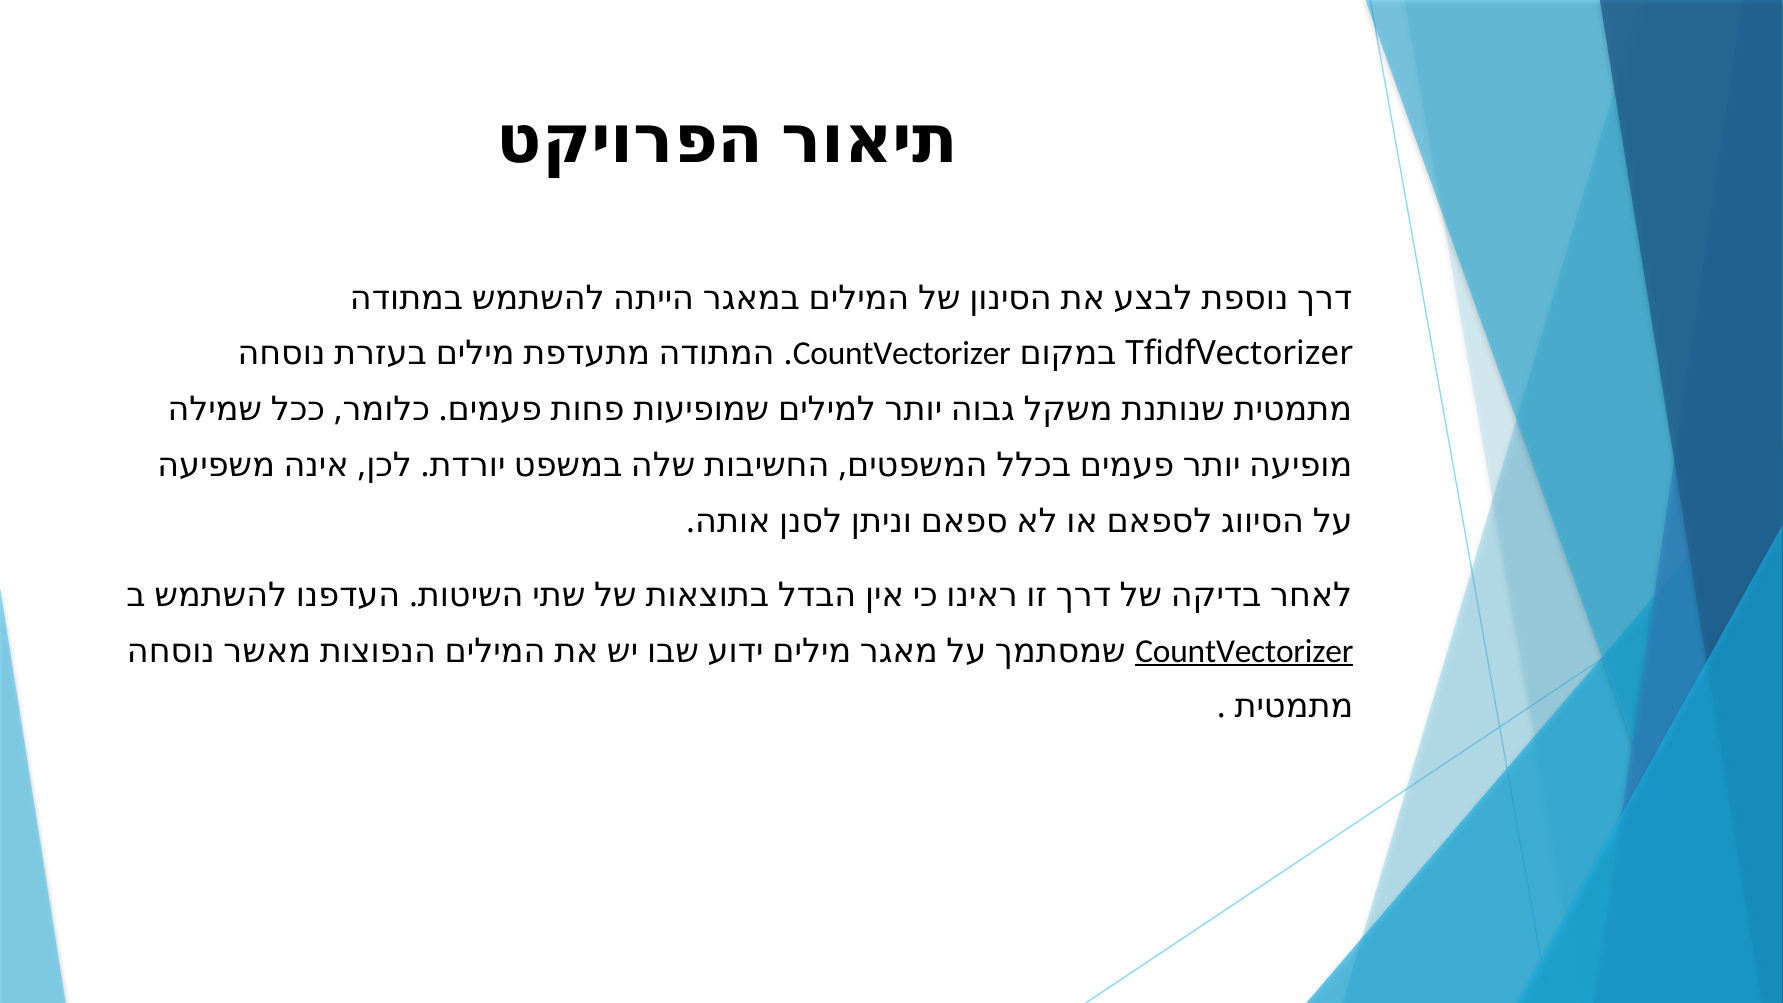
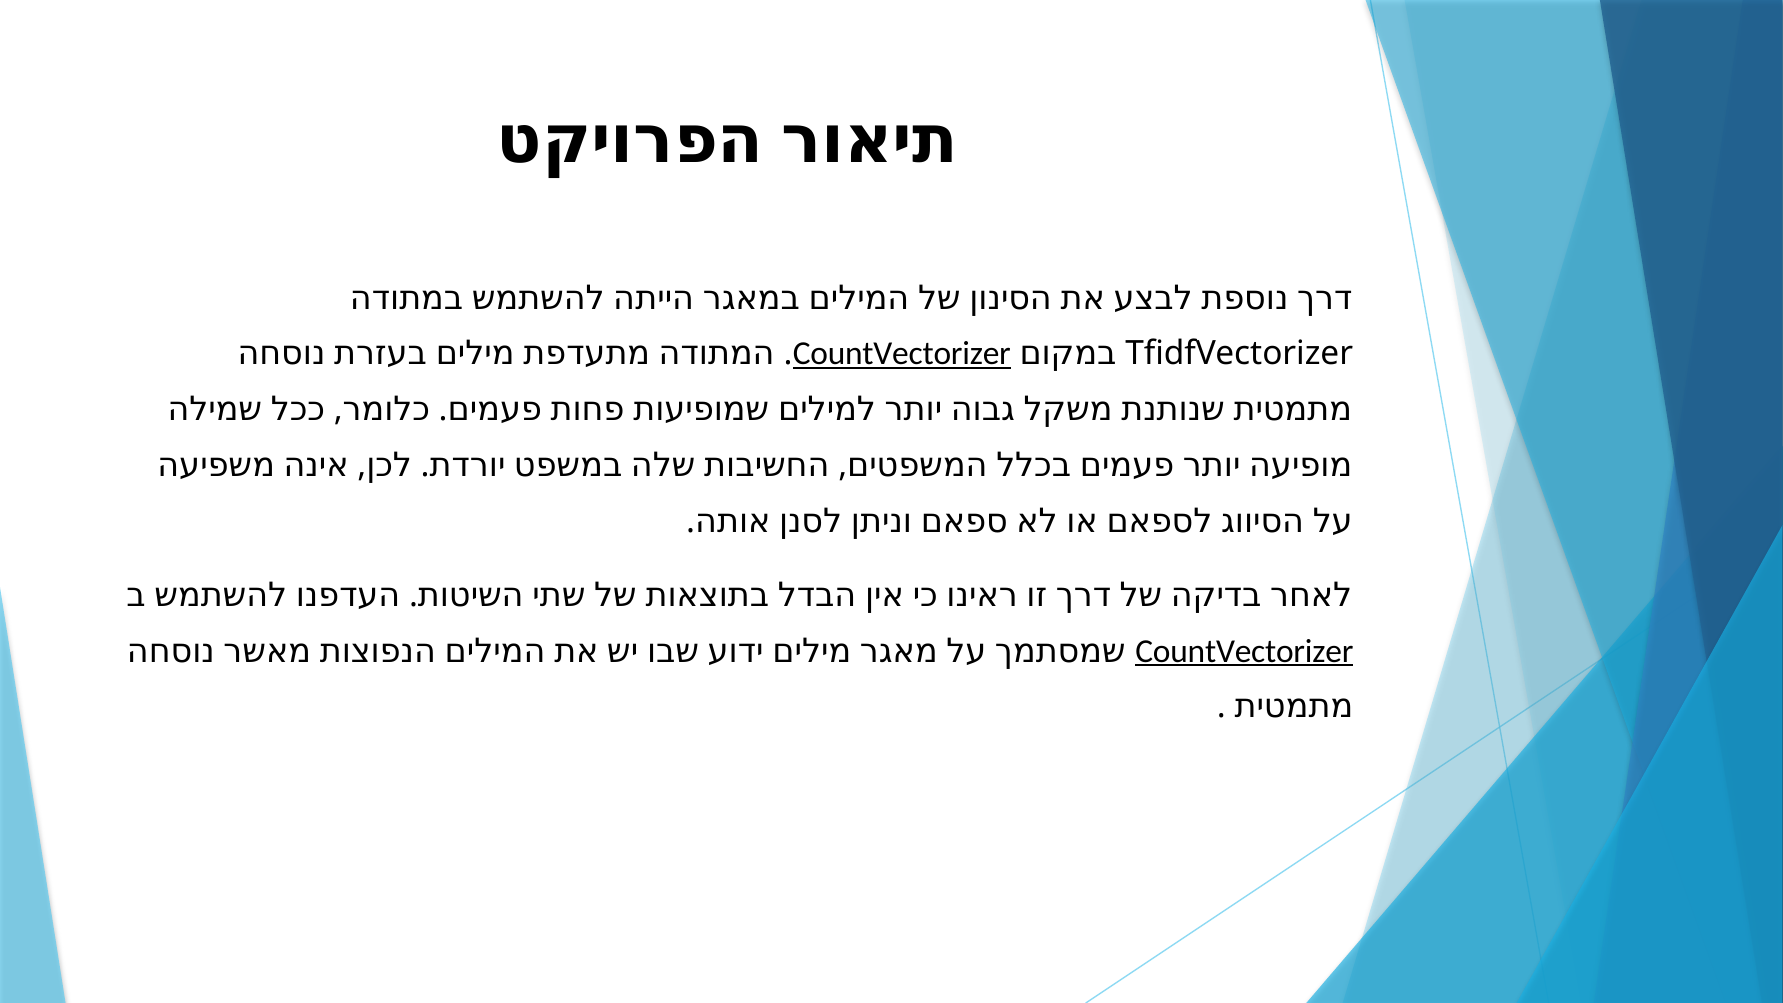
CountVectorizer underline: none -> present (902, 354)
